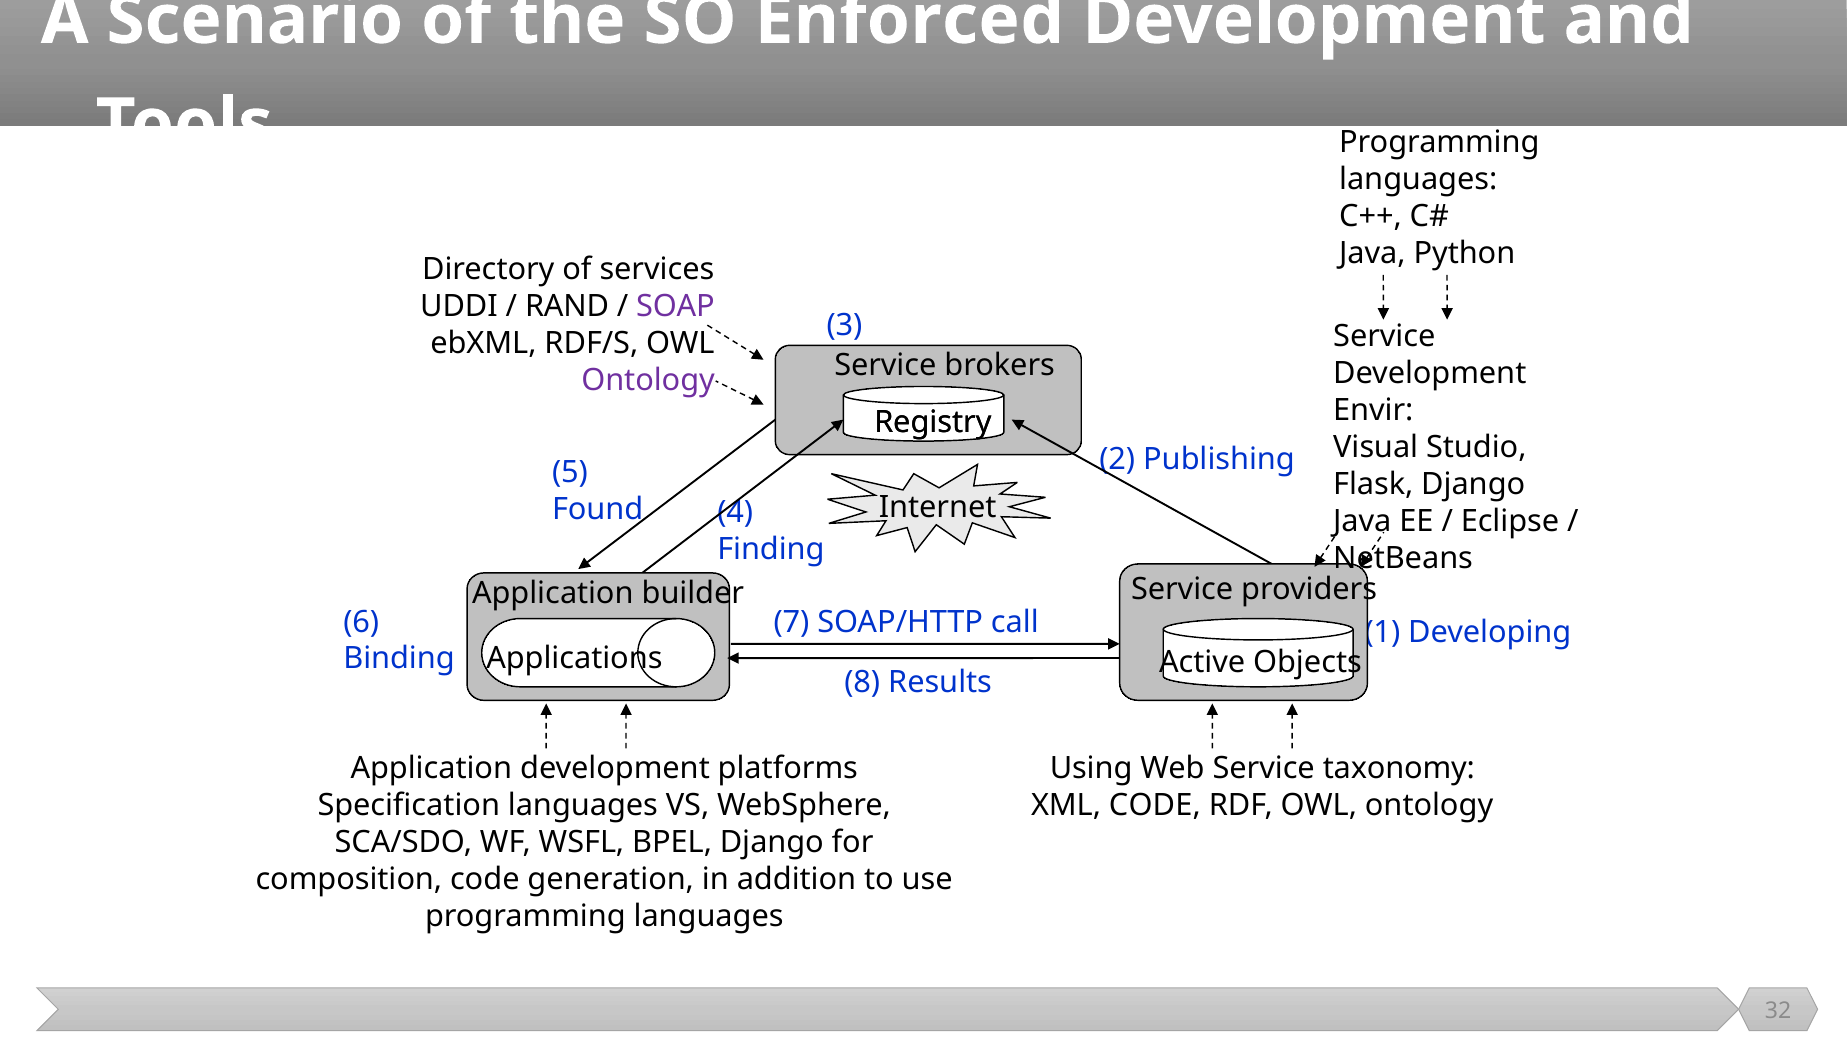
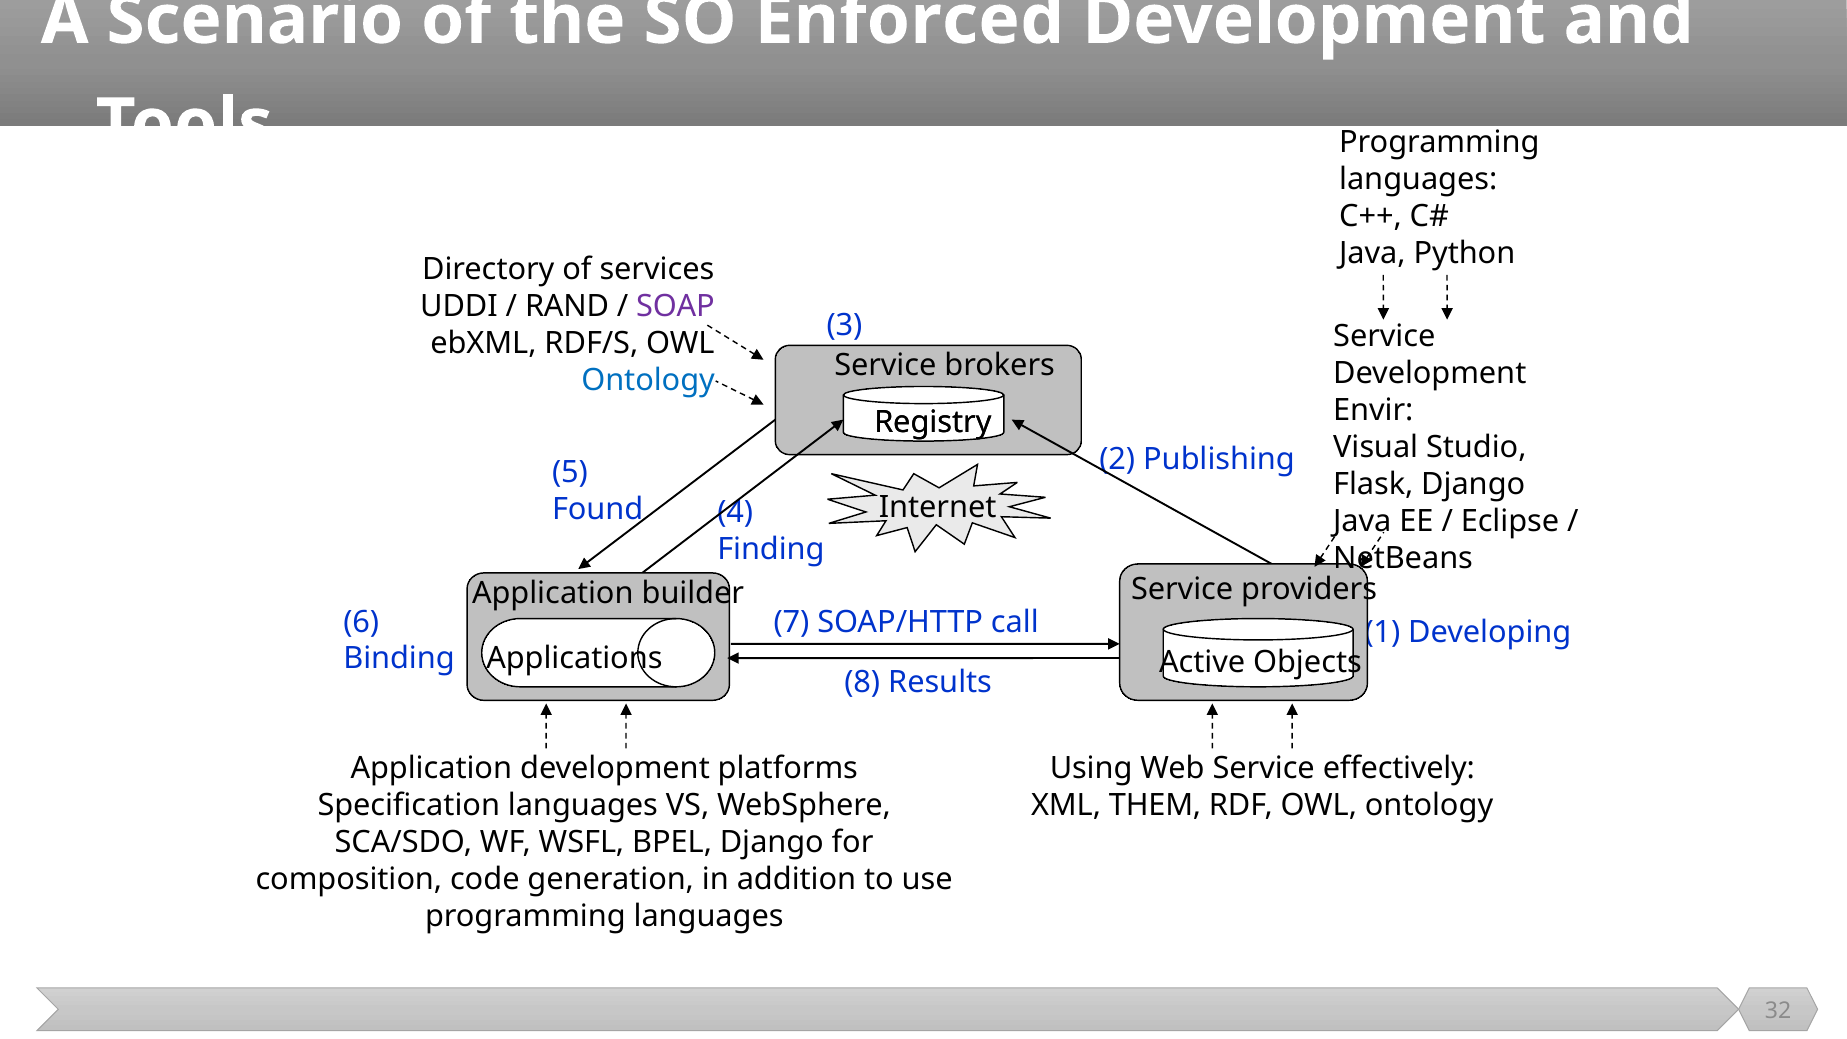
Ontology colour: purple -> blue (648, 380)
taxonomy: taxonomy -> effectively (1399, 768)
XML CODE: CODE -> THEM (1155, 805)
